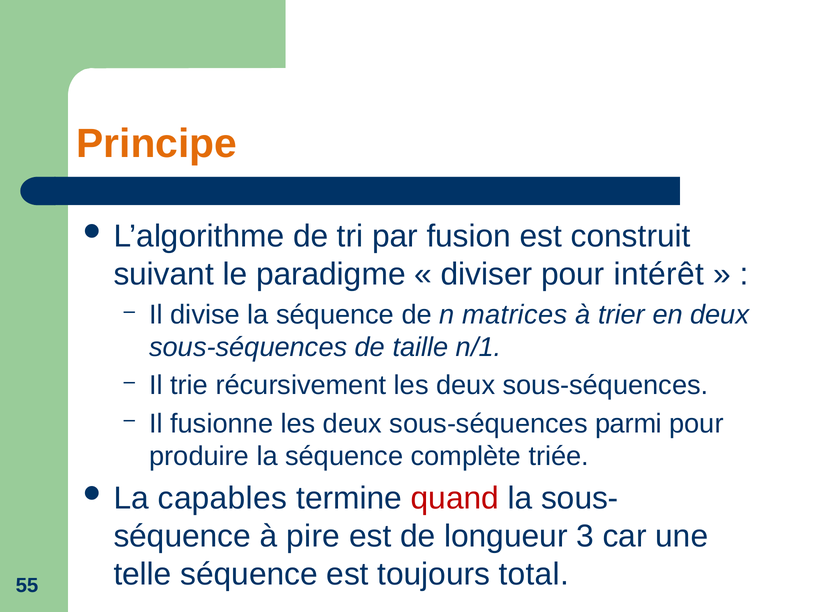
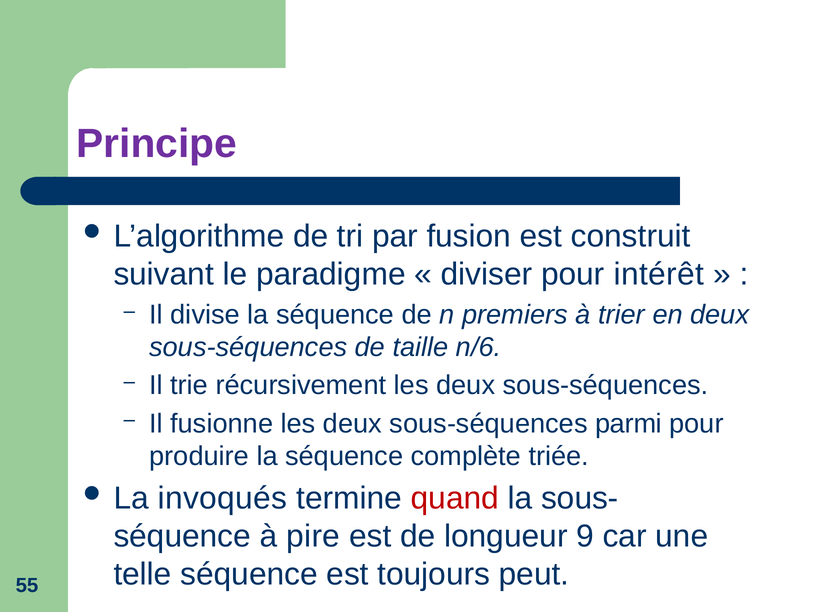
Principe colour: orange -> purple (157, 144)
matrices: matrices -> premiers (515, 315)
n/1: n/1 -> n/6 (479, 347)
capables: capables -> invoqués (222, 498)
3: 3 -> 9 (585, 536)
total: total -> peut (534, 574)
